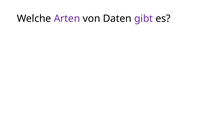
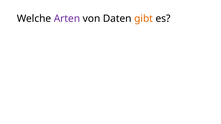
gibt colour: purple -> orange (144, 19)
